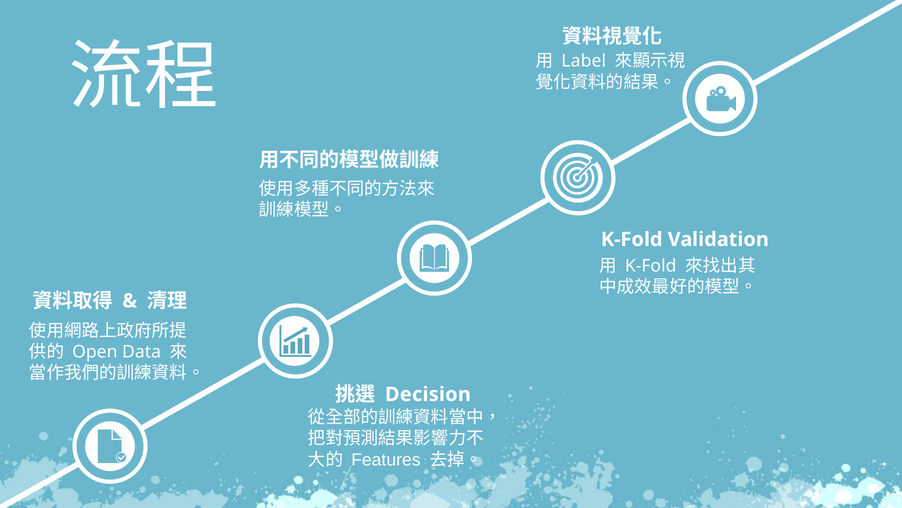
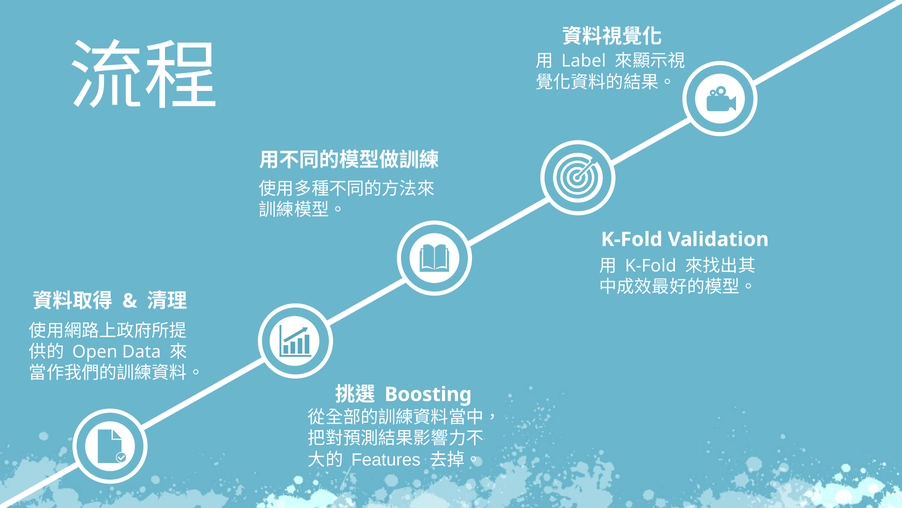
Decision: Decision -> Boosting (428, 394)
